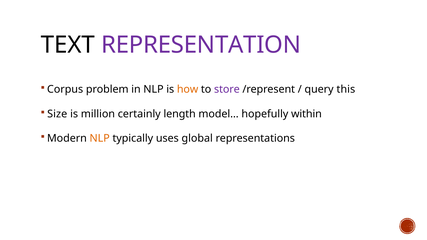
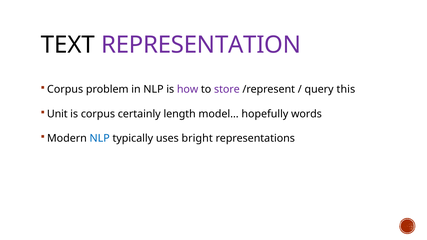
how colour: orange -> purple (188, 89)
Size: Size -> Unit (57, 114)
is million: million -> corpus (98, 114)
within: within -> words (306, 114)
NLP colour: orange -> blue (100, 139)
global: global -> bright (197, 139)
